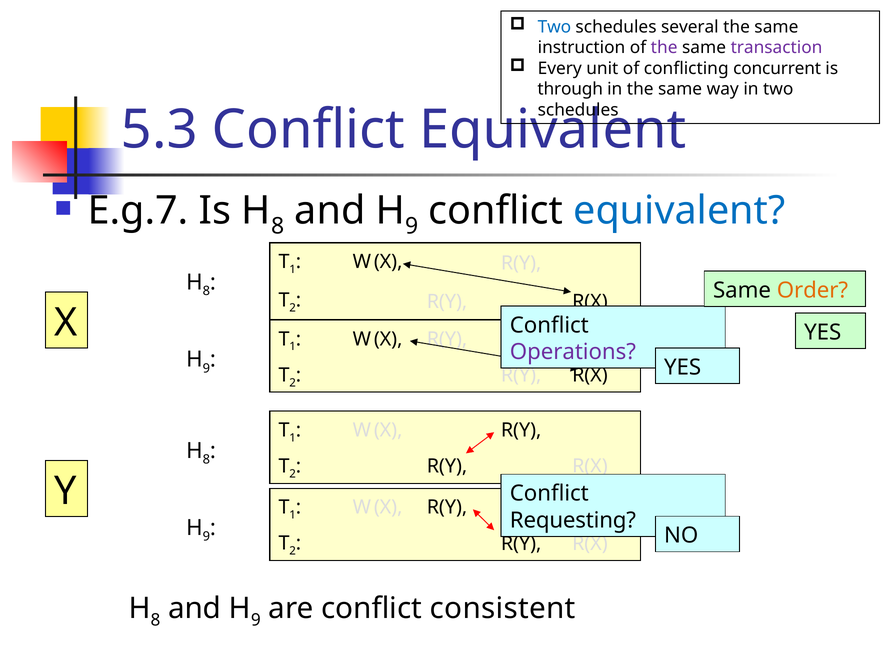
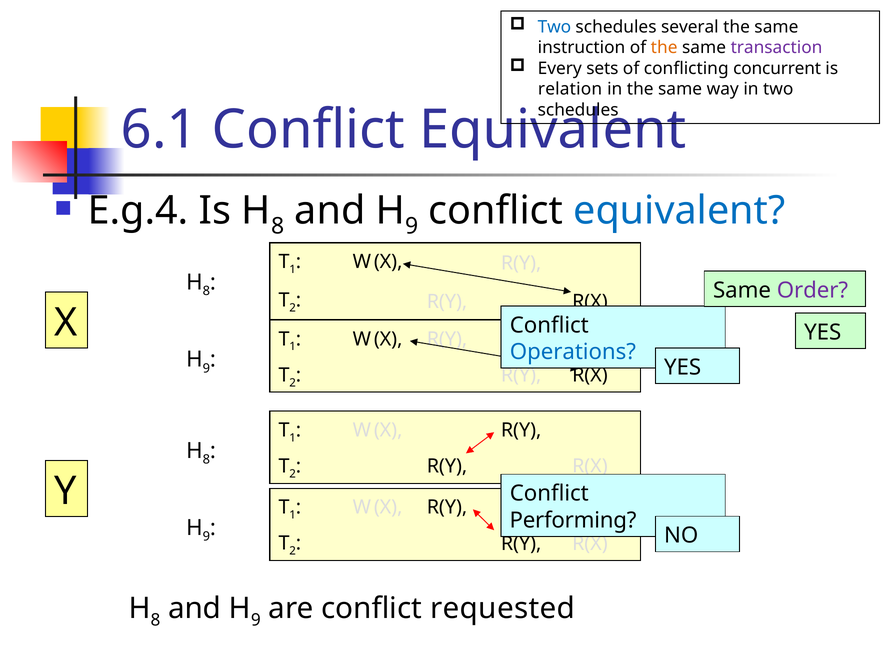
the colour: purple -> orange (664, 48)
unit: unit -> sets (602, 68)
through: through -> relation (570, 89)
5.3: 5.3 -> 6.1 (159, 130)
E.g.7: E.g.7 -> E.g.4 (138, 210)
Order colour: orange -> purple (812, 290)
Operations colour: purple -> blue (573, 352)
Requesting: Requesting -> Performing (573, 520)
consistent: consistent -> requested (503, 608)
